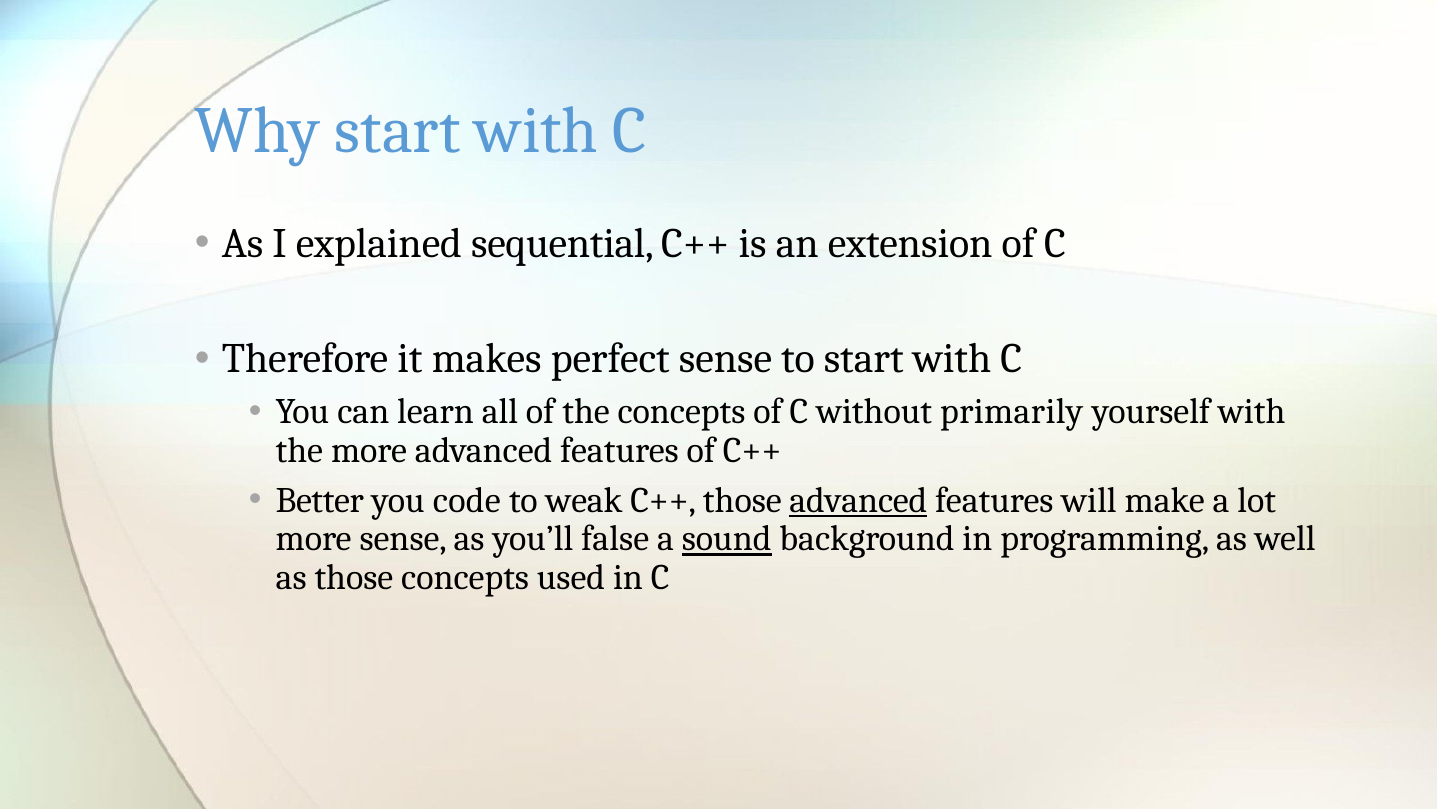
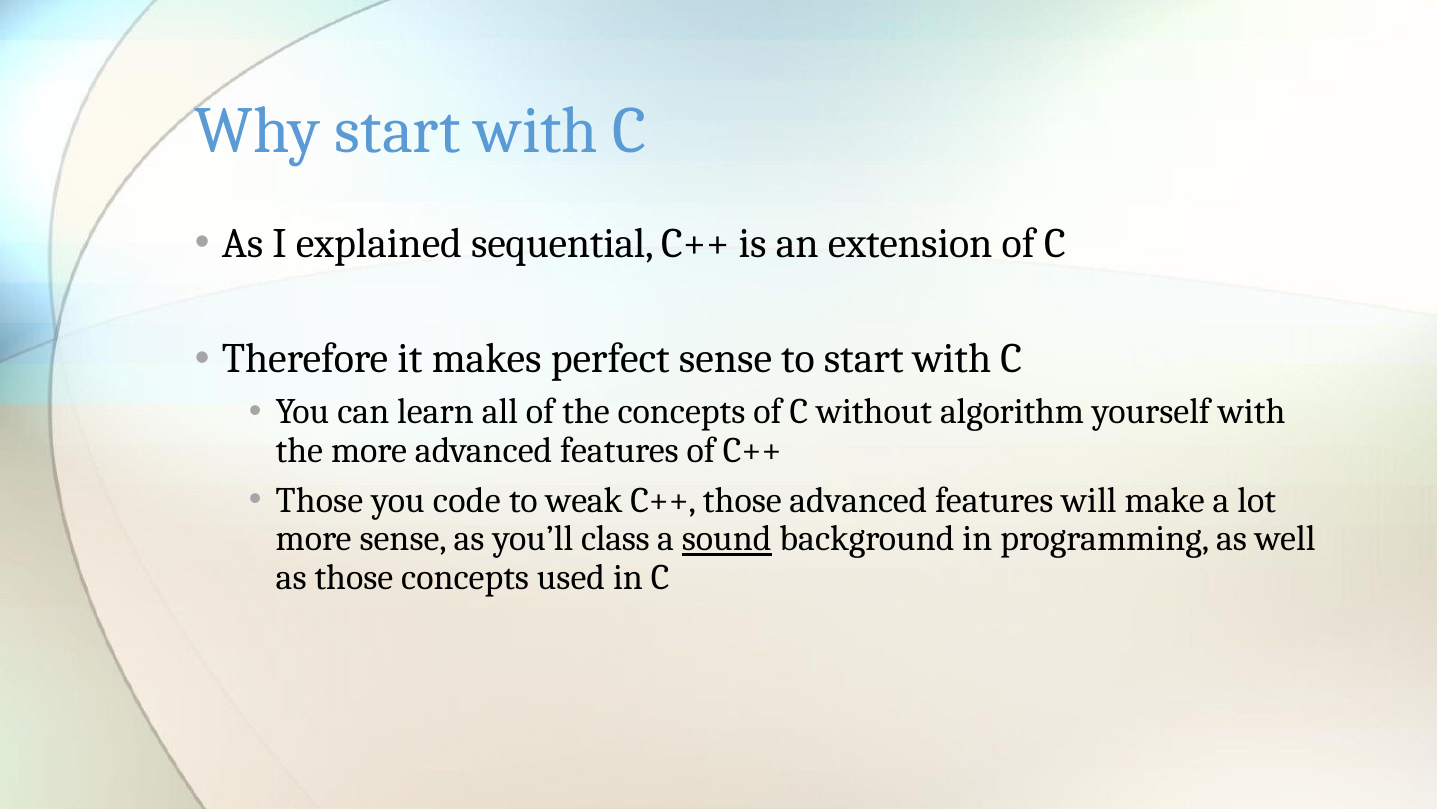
primarily: primarily -> algorithm (1012, 411)
Better: Better -> Those (319, 500)
advanced underline: present -> none (858, 500)
false: false -> class (615, 539)
